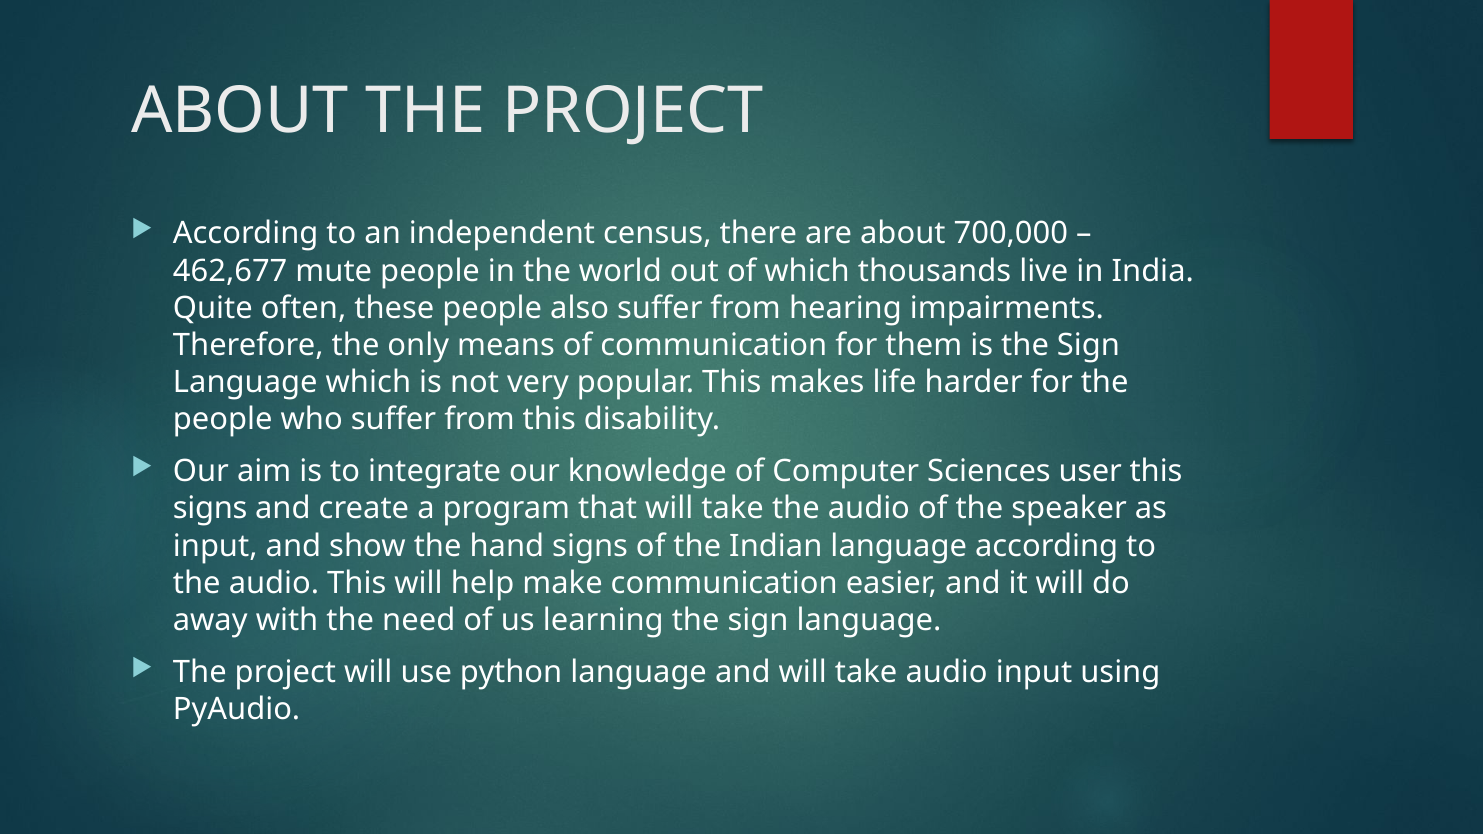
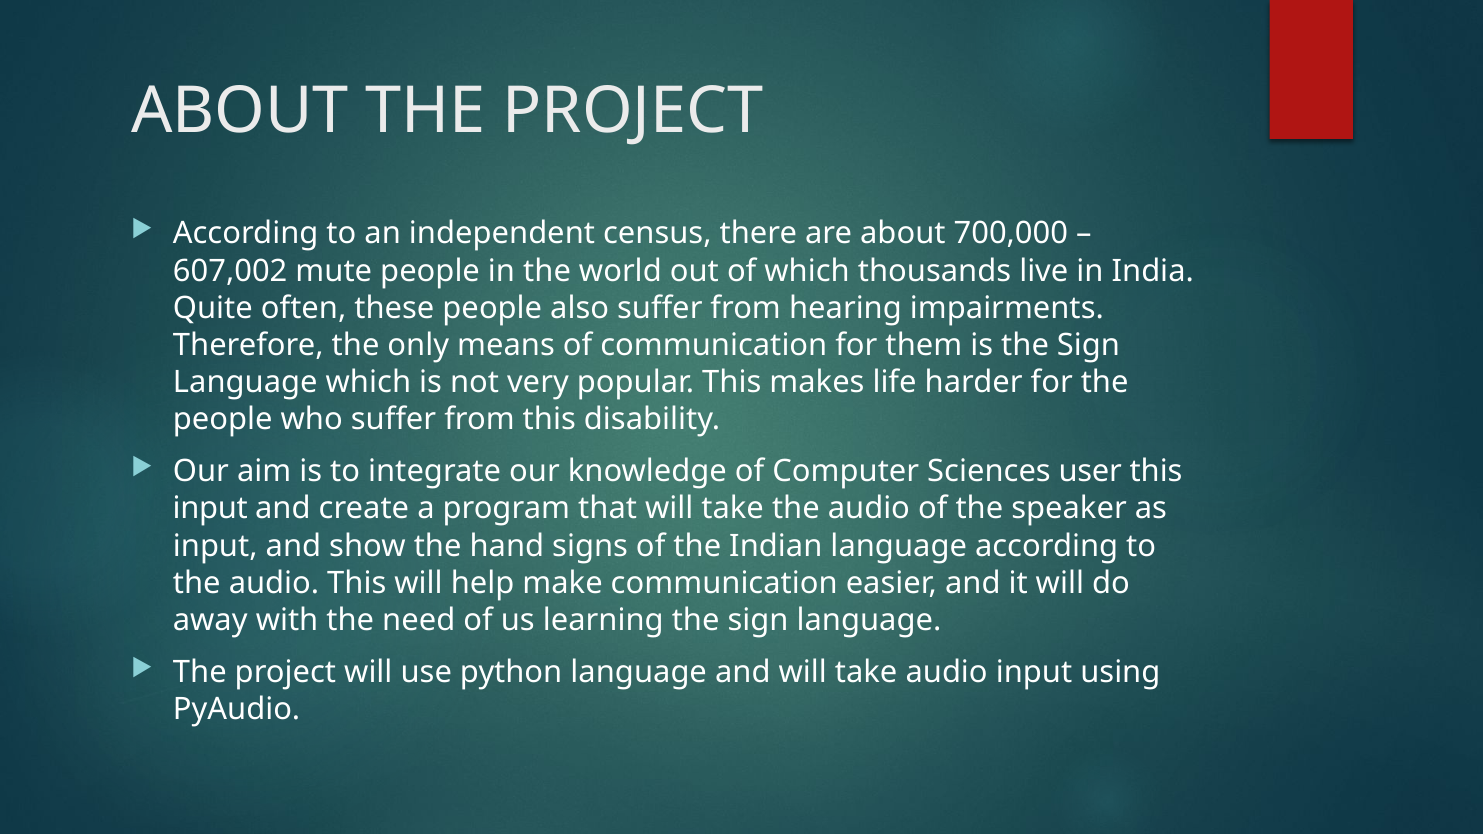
462,677: 462,677 -> 607,002 (230, 271)
signs: signs -> input (210, 509)
